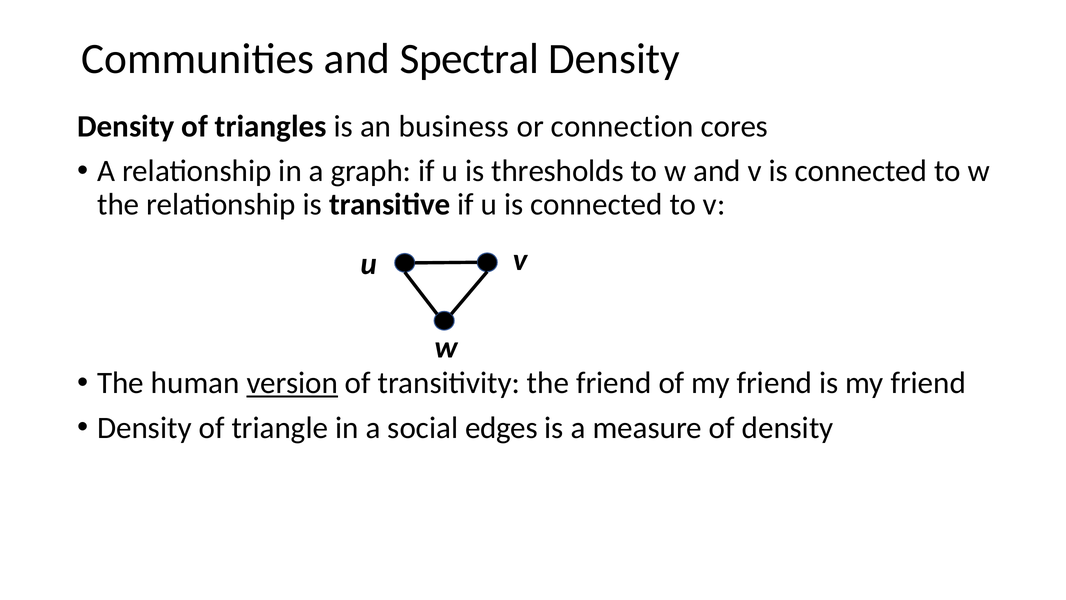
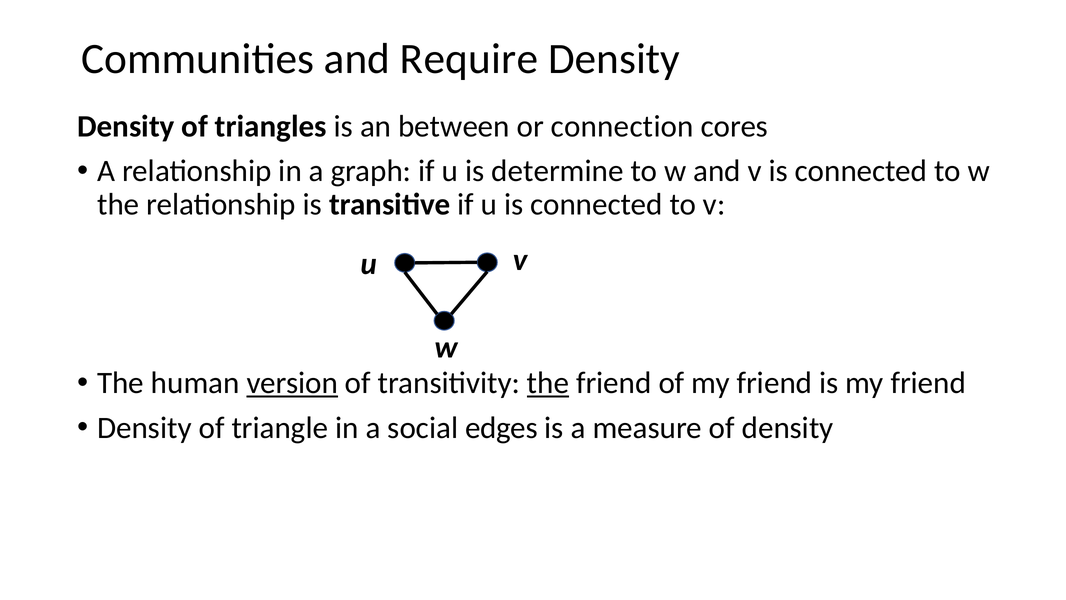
Spectral: Spectral -> Require (469, 59)
business: business -> between (454, 126)
thresholds: thresholds -> determine (557, 171)
the underline: none -> present (548, 383)
